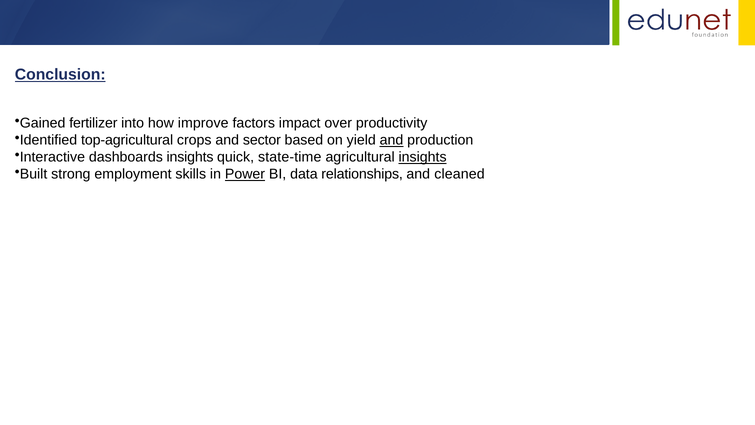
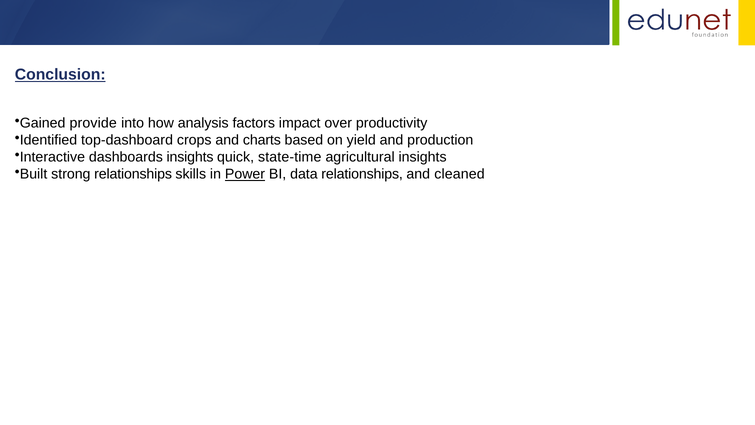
fertilizer: fertilizer -> provide (93, 123)
improve: improve -> analysis (203, 123)
top-agricultural: top-agricultural -> top-dashboard (127, 140)
sector: sector -> charts (262, 140)
and underline: present -> none (392, 140)
insights underline: present -> none (423, 157)
strong employment: employment -> relationships (133, 174)
